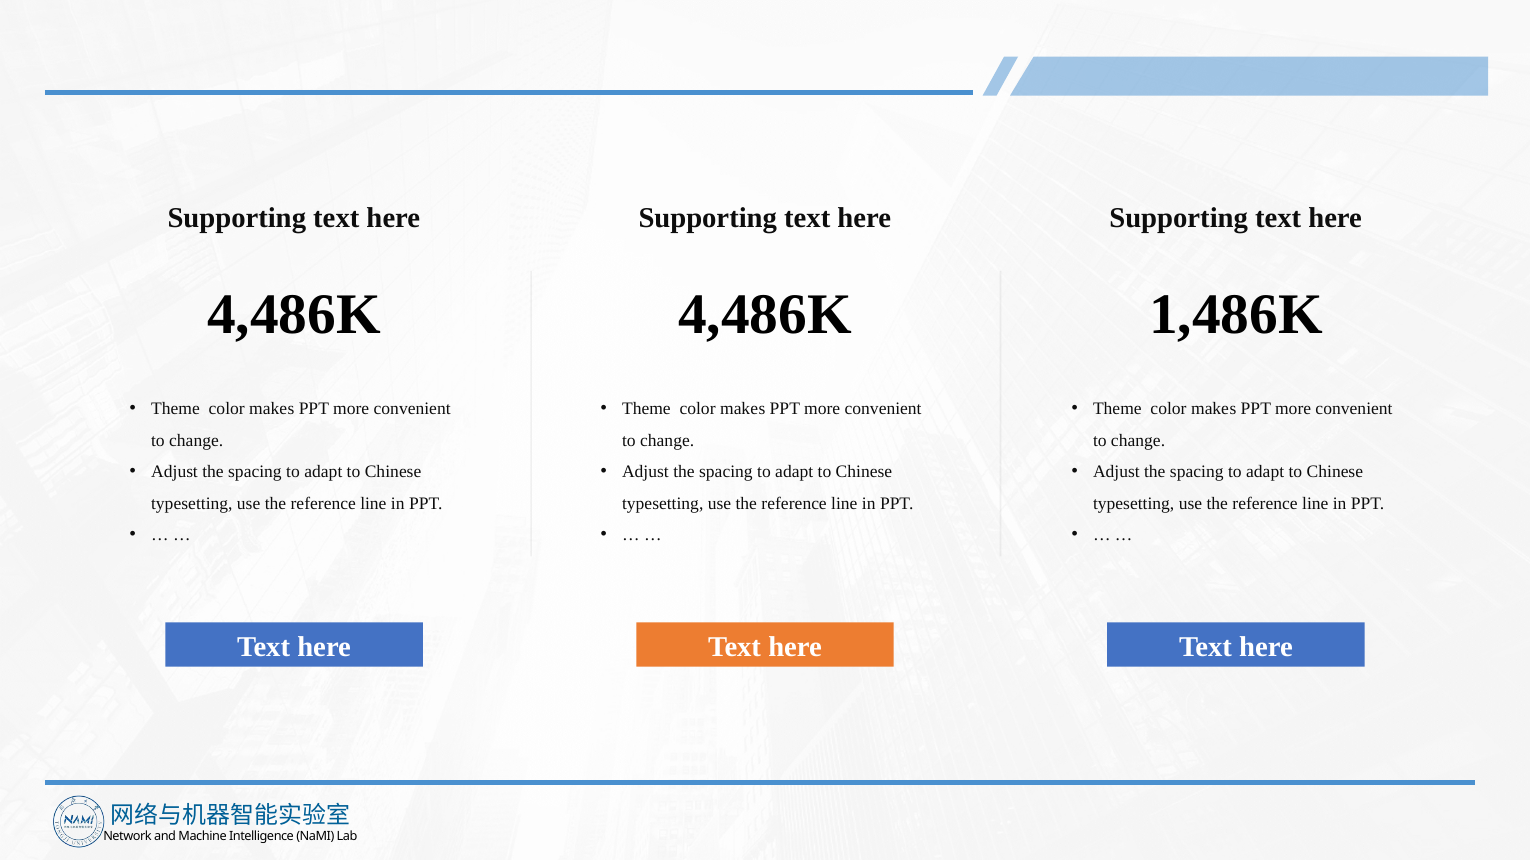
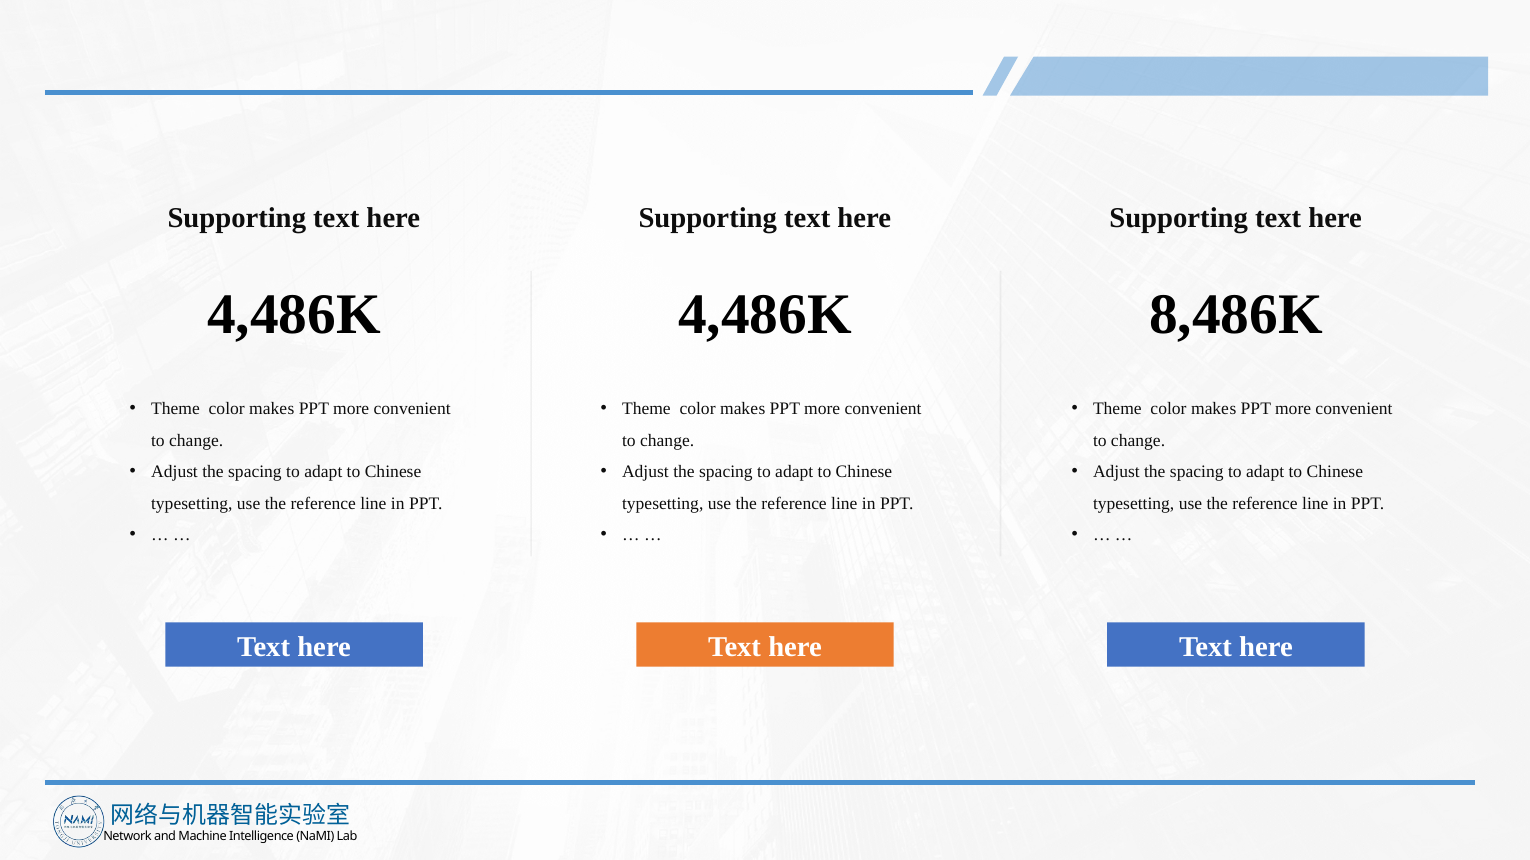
1,486K: 1,486K -> 8,486K (1236, 315)
